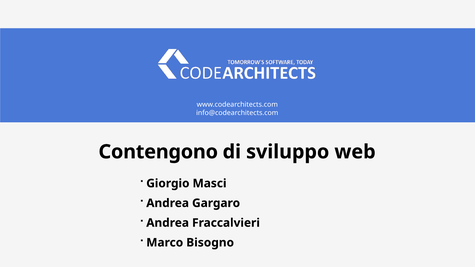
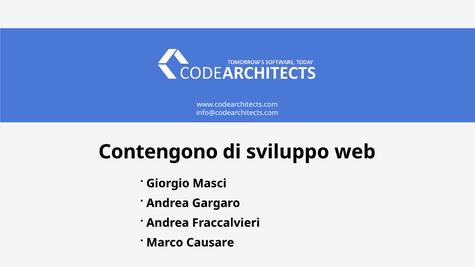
Bisogno: Bisogno -> Causare (210, 243)
